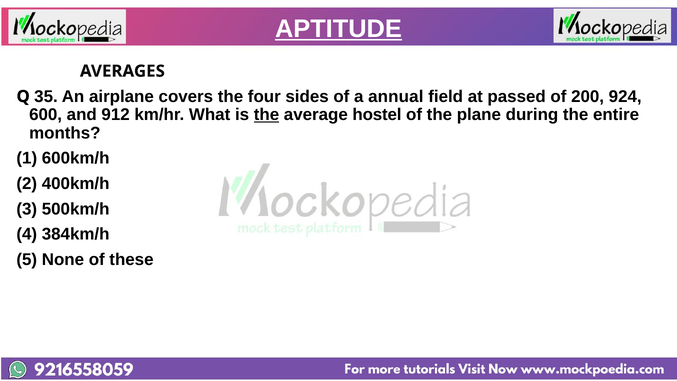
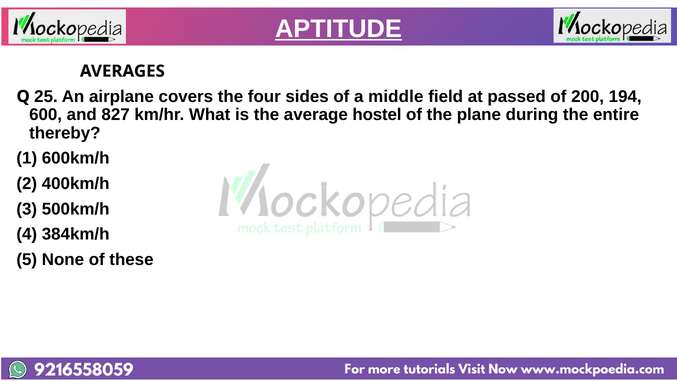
35: 35 -> 25 (46, 96)
annual: annual -> middle (396, 96)
924: 924 -> 194 (625, 96)
912: 912 -> 827 (116, 115)
the underline: present -> none (266, 115)
months: months -> thereby (65, 133)
